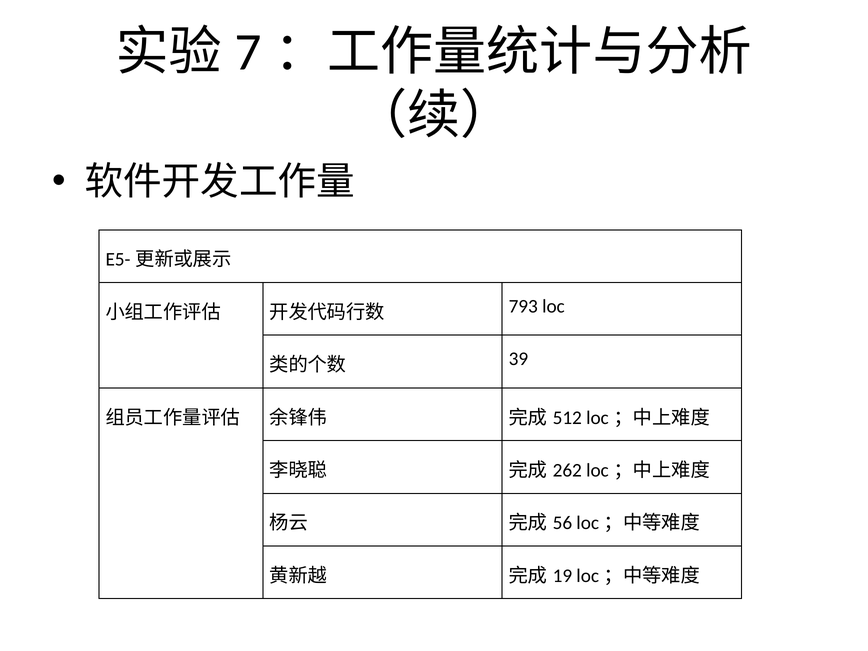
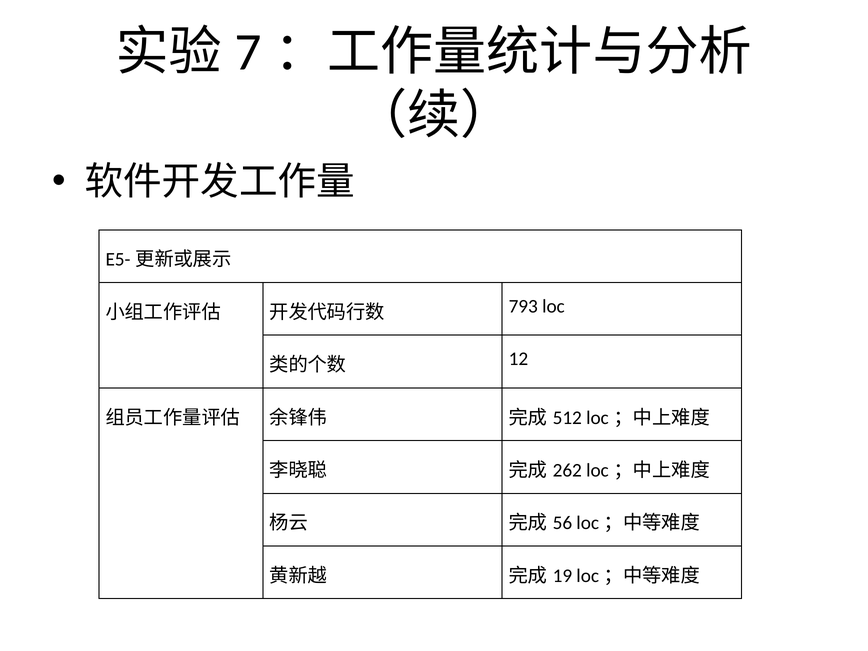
39: 39 -> 12 (518, 359)
